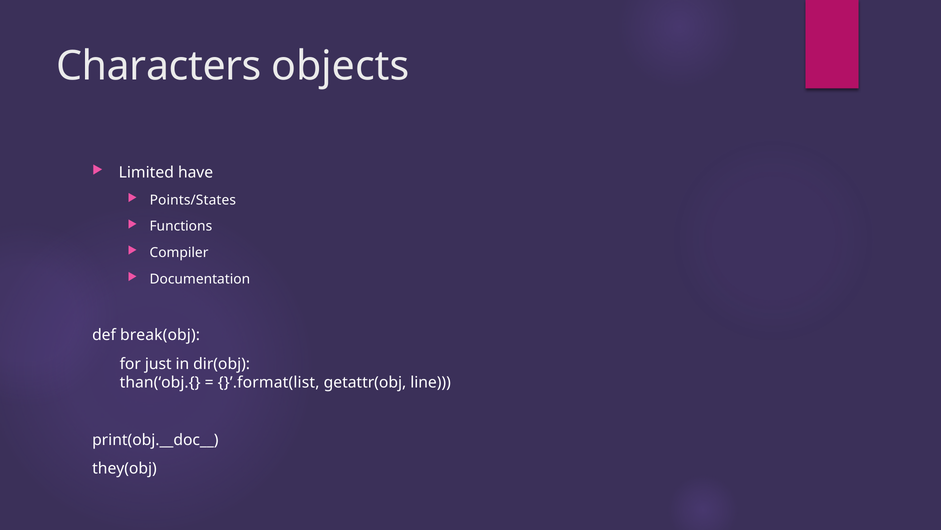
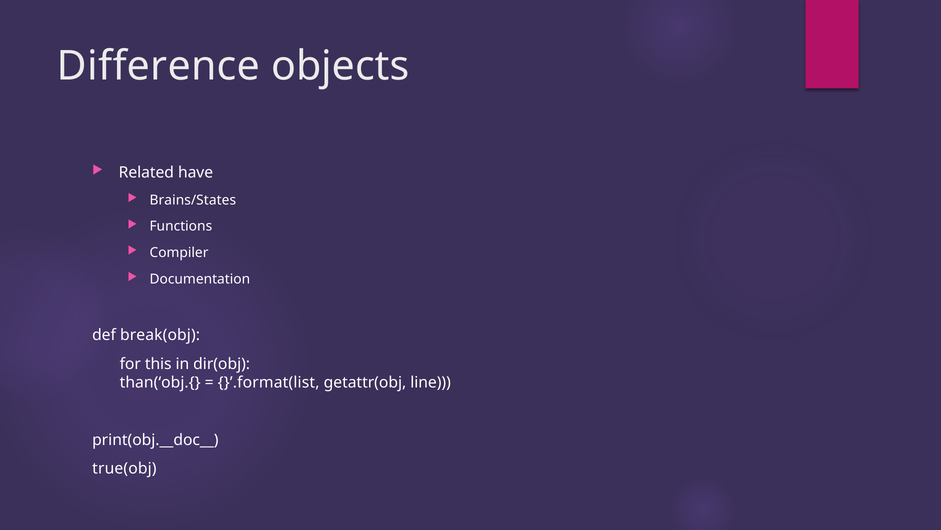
Characters: Characters -> Difference (159, 66)
Limited: Limited -> Related (146, 172)
Points/States: Points/States -> Brains/States (193, 200)
just: just -> this (158, 363)
they(obj: they(obj -> true(obj (124, 468)
